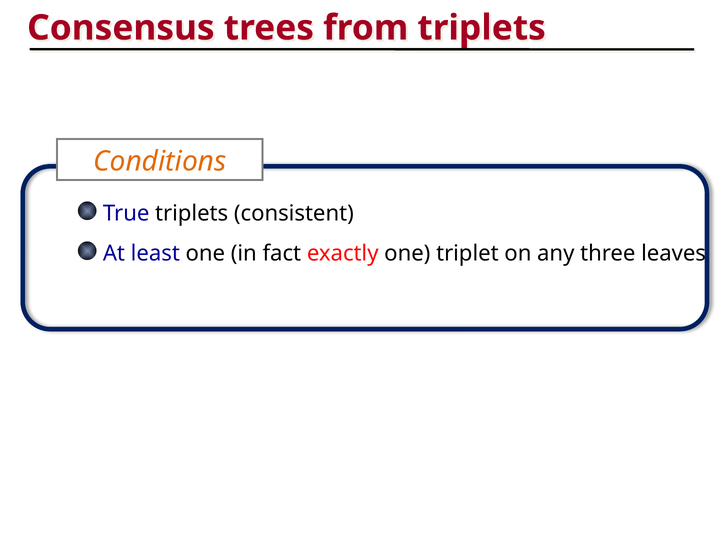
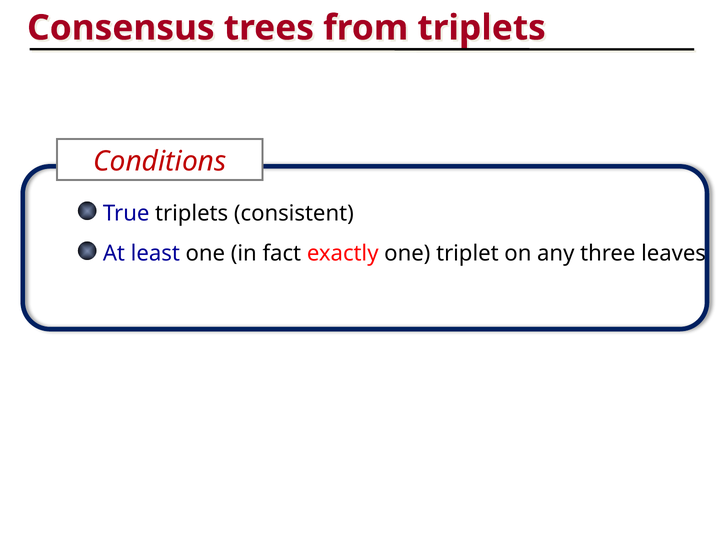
Conditions colour: orange -> red (160, 161)
